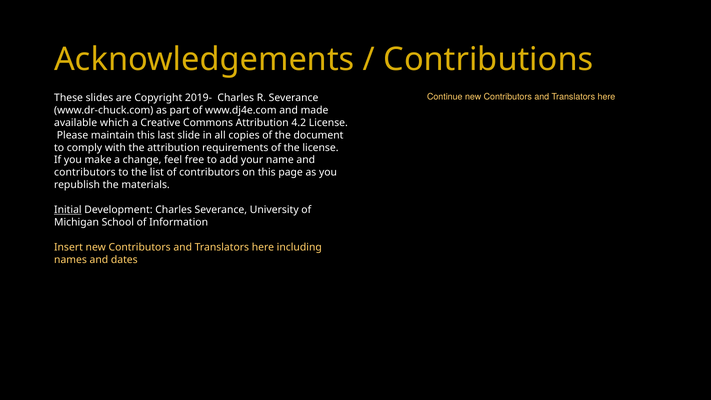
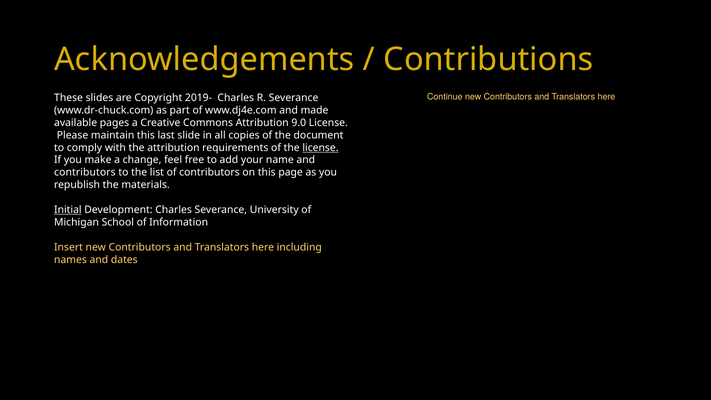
which: which -> pages (115, 123)
4.2: 4.2 -> 9.0 (299, 123)
license underline: none -> present (321, 148)
